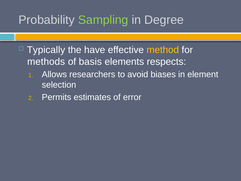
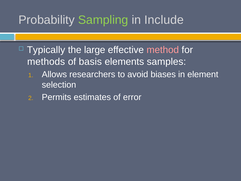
Degree: Degree -> Include (164, 20)
have: have -> large (95, 50)
method colour: yellow -> pink (163, 50)
respects: respects -> samples (166, 62)
